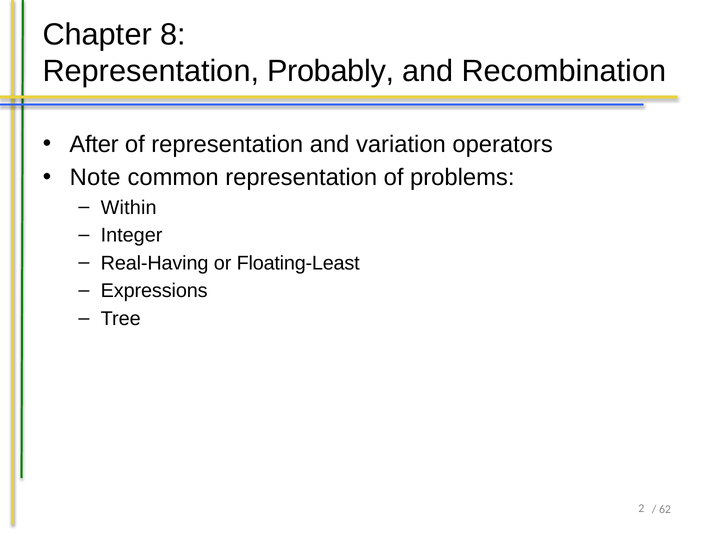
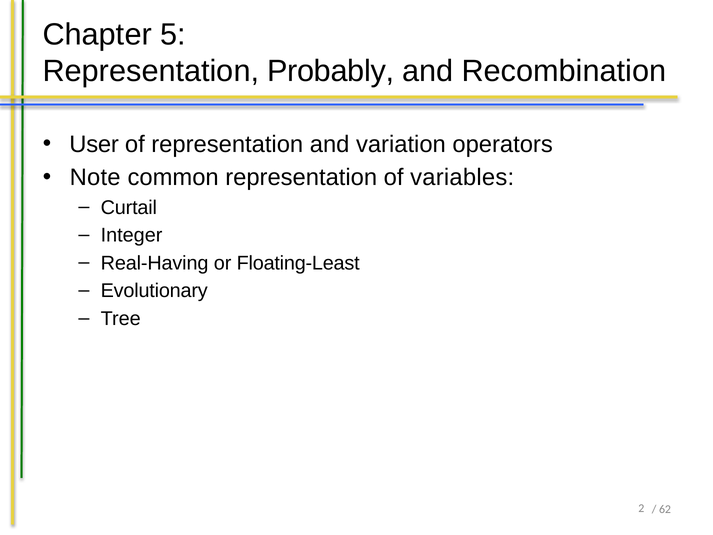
8: 8 -> 5 (173, 34)
After: After -> User (94, 144)
problems: problems -> variables (462, 178)
Within: Within -> Curtail (129, 207)
Expressions: Expressions -> Evolutionary (154, 291)
